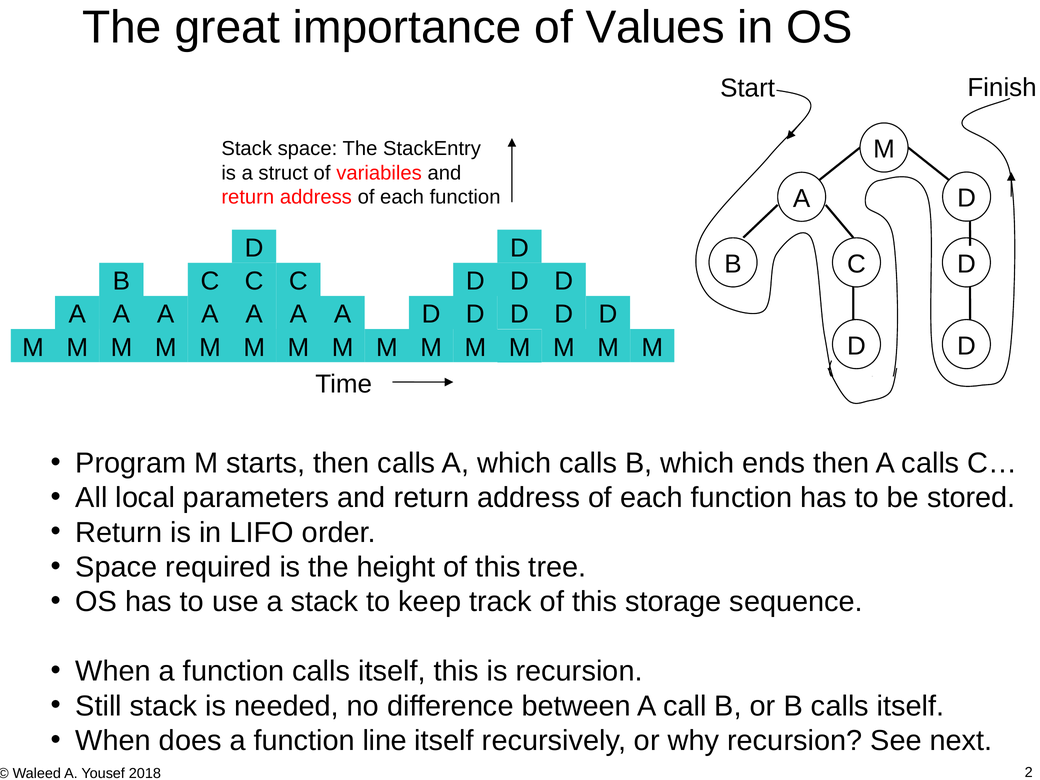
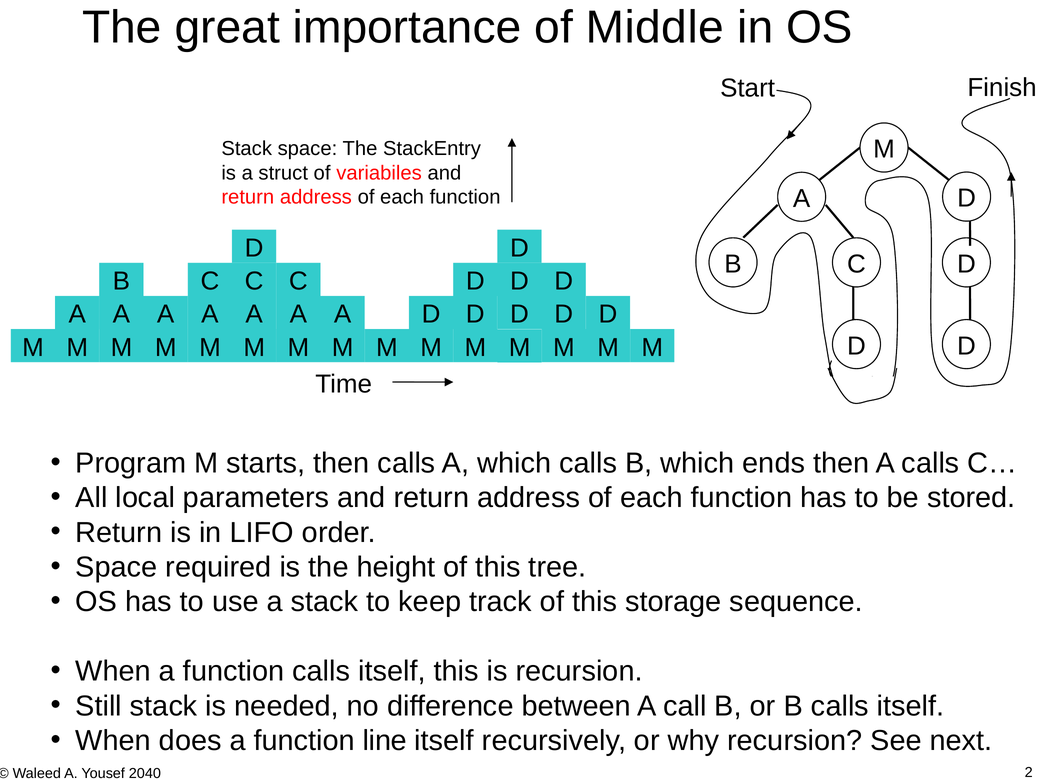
Values: Values -> Middle (655, 28)
2018: 2018 -> 2040 (145, 773)
